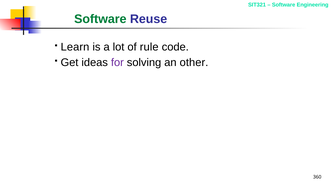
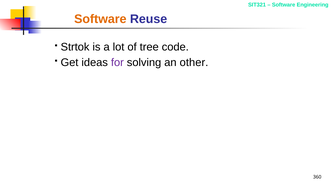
Software colour: green -> orange (100, 19)
Learn: Learn -> Strtok (75, 47)
rule: rule -> tree (149, 47)
